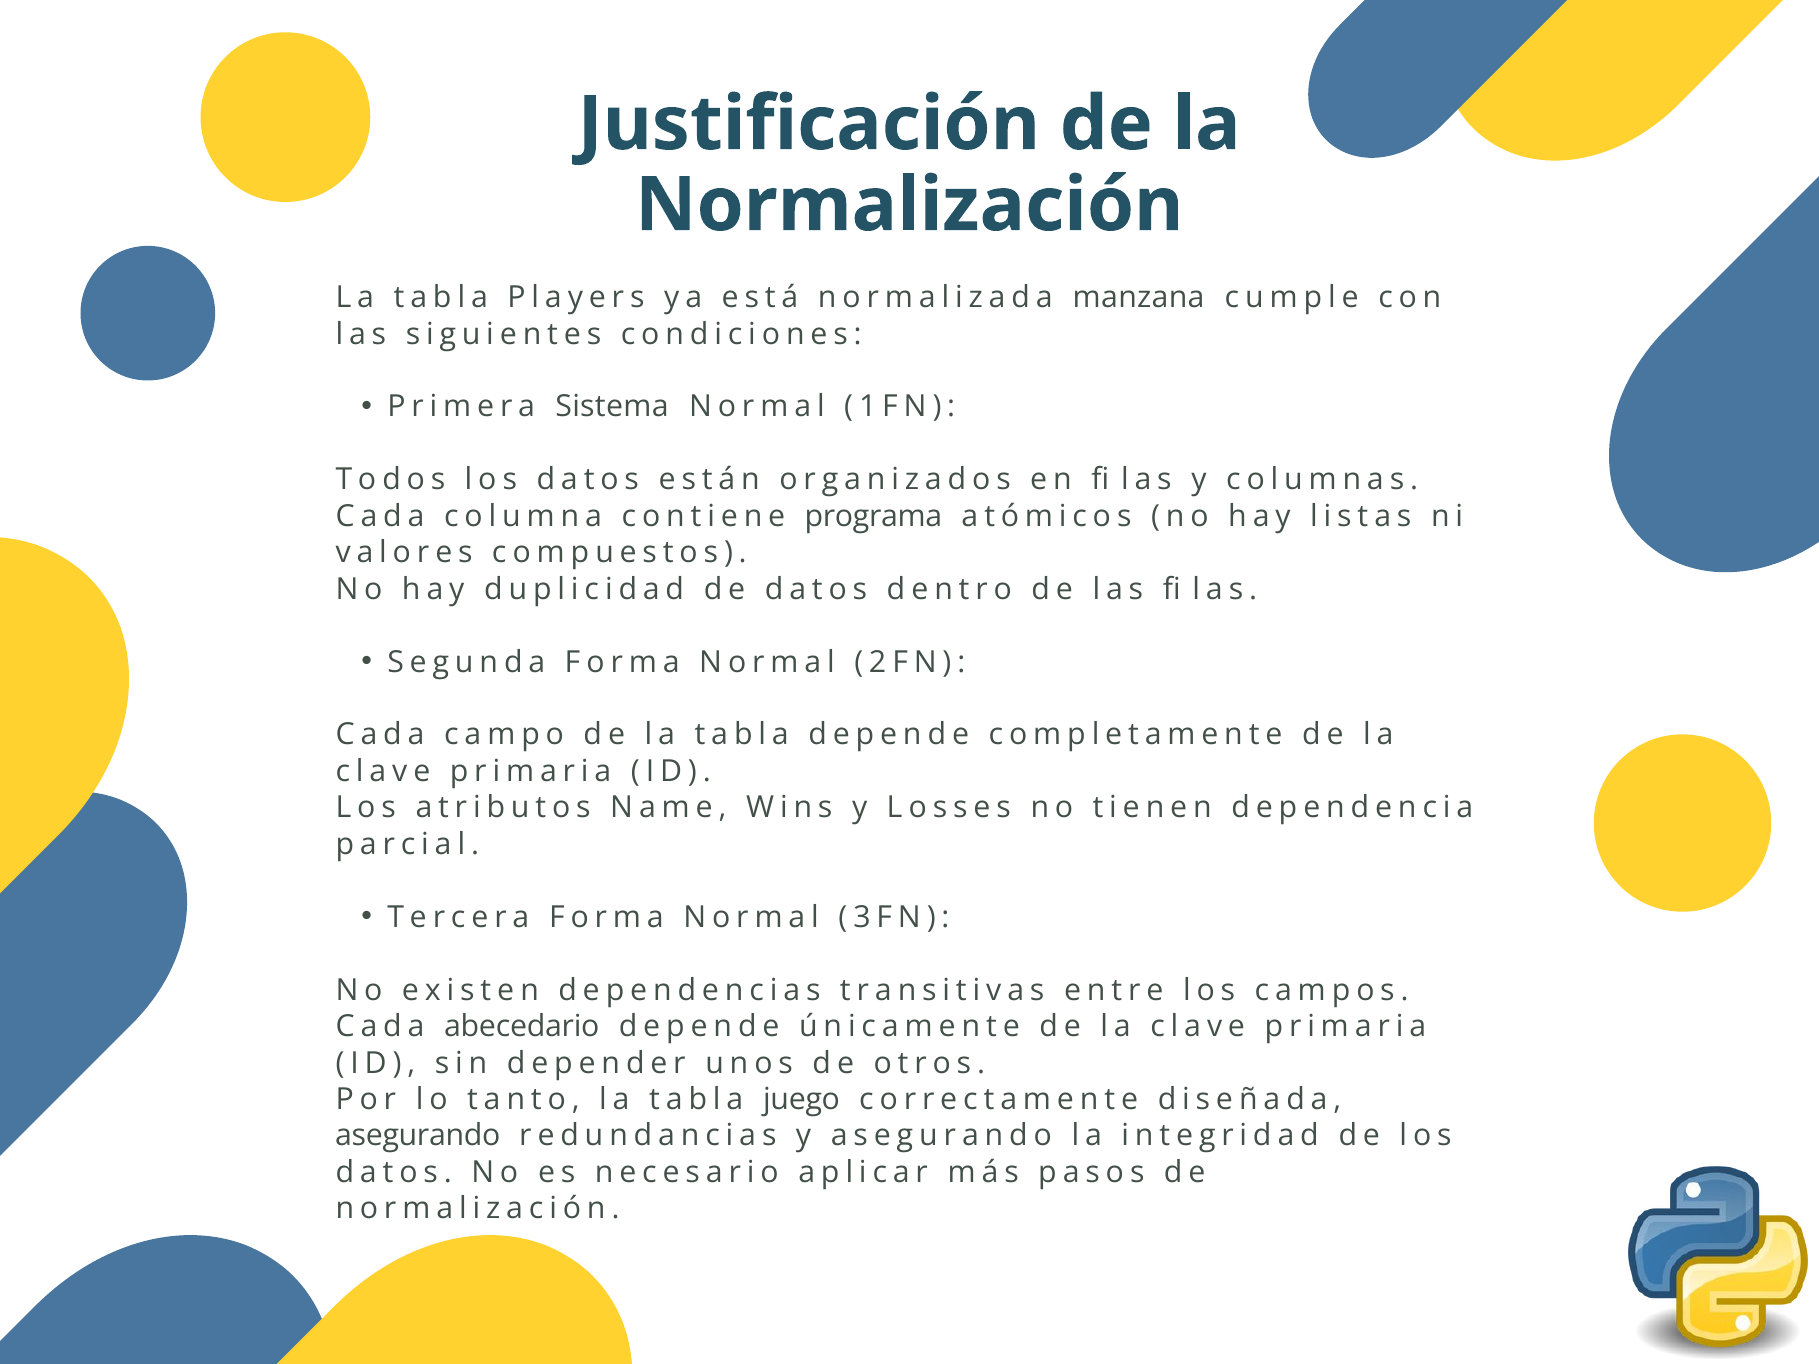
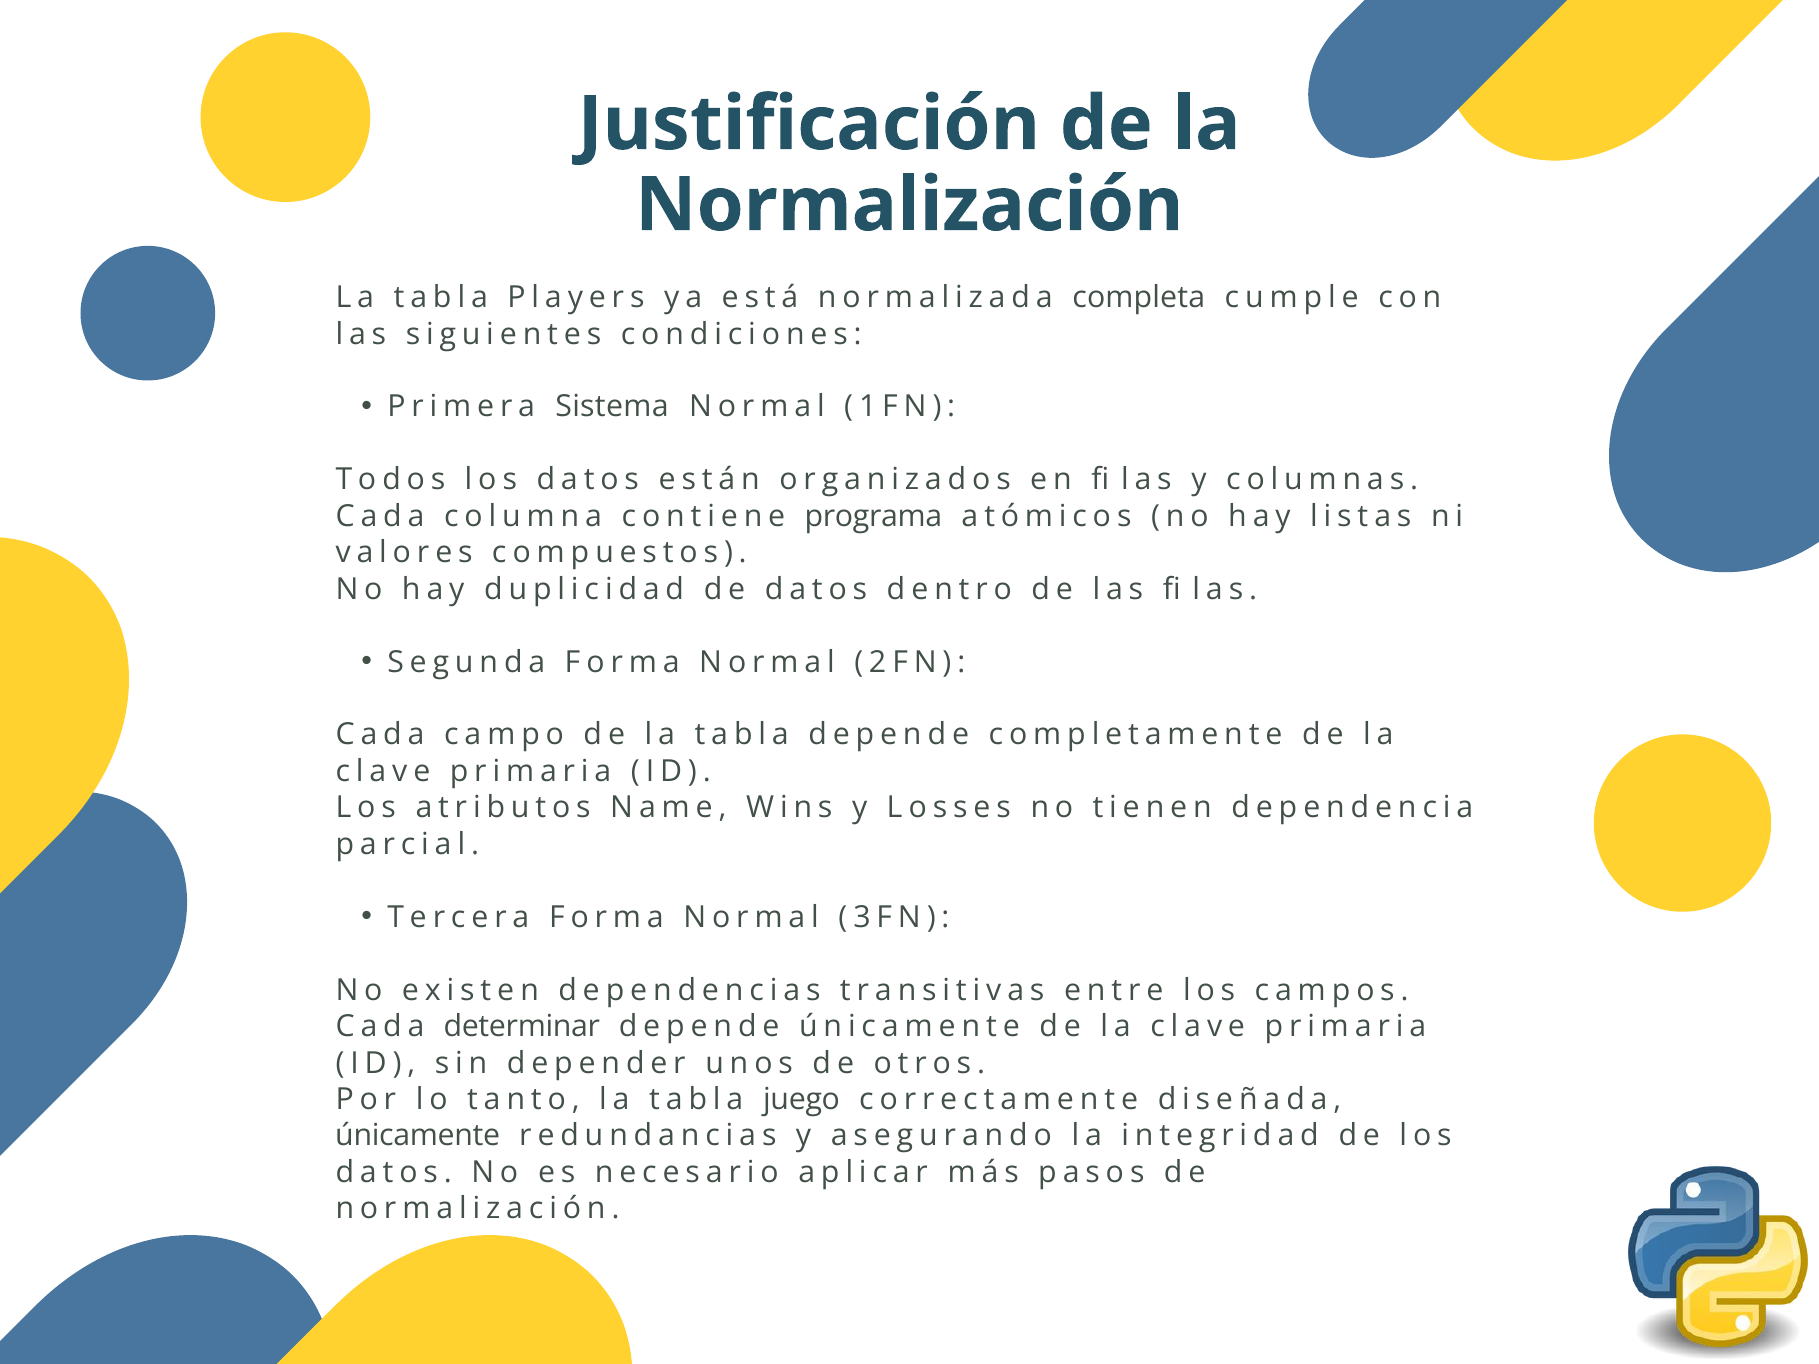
manzana: manzana -> completa (1139, 298)
abecedario: abecedario -> determinar (522, 1027)
asegurando: asegurando -> únicamente (418, 1136)
